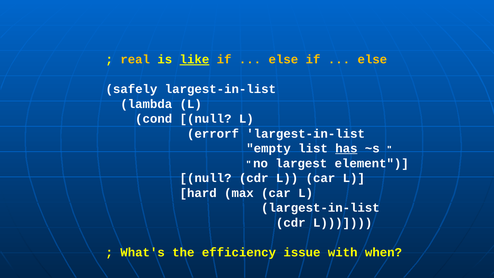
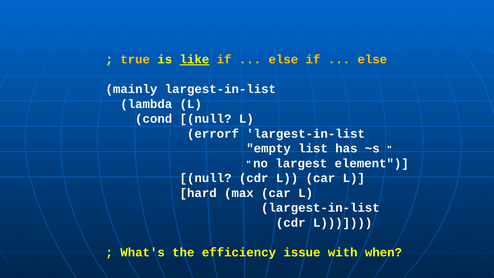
real: real -> true (135, 59)
safely: safely -> mainly (131, 89)
has underline: present -> none (346, 148)
